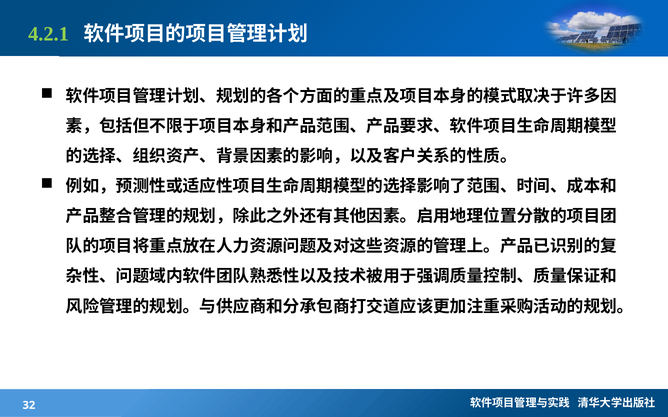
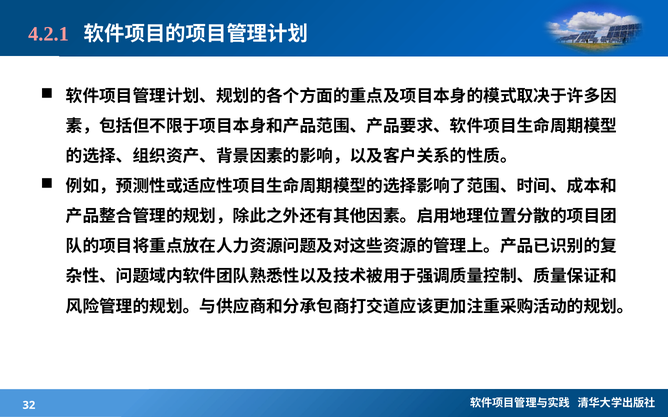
4.2.1 colour: light green -> pink (49, 34)
